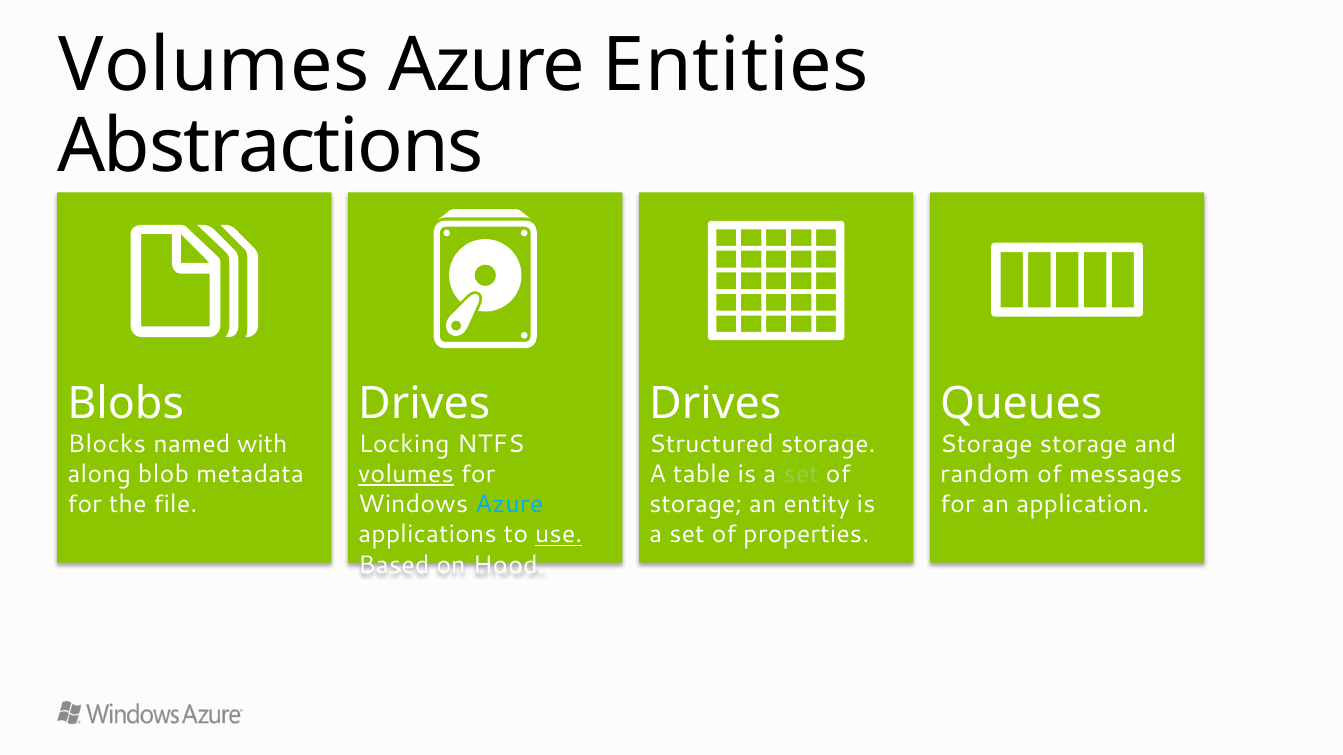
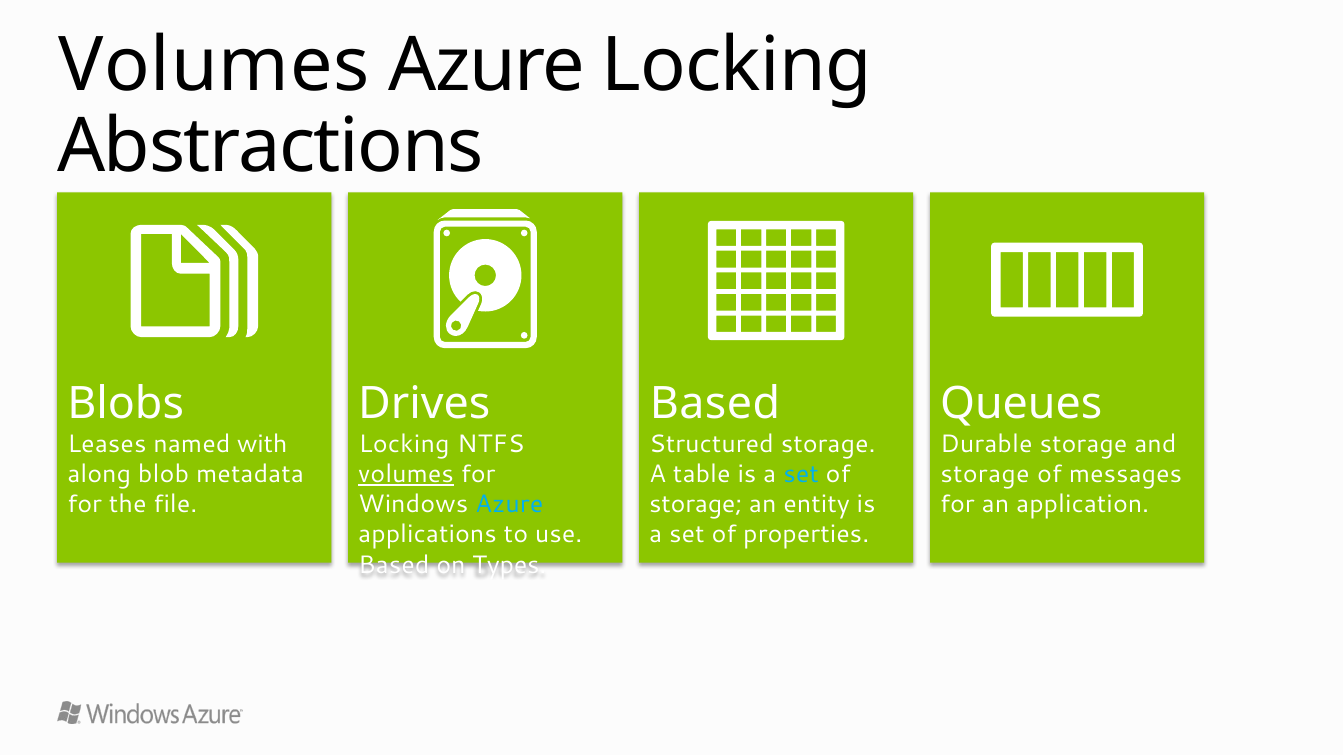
Azure Entities: Entities -> Locking (737, 66)
Drives: Drives -> Based (715, 404)
Blocks: Blocks -> Leases (107, 444)
Storage: Storage -> Durable (986, 444)
set colour: light green -> light blue (801, 475)
random: random -> storage (985, 475)
use underline: present -> none (559, 535)
Hood: Hood -> Types (509, 565)
